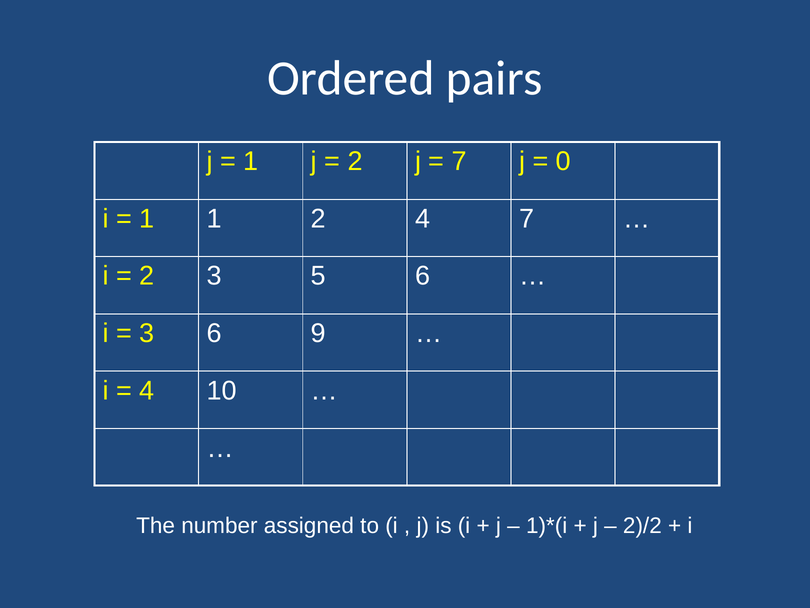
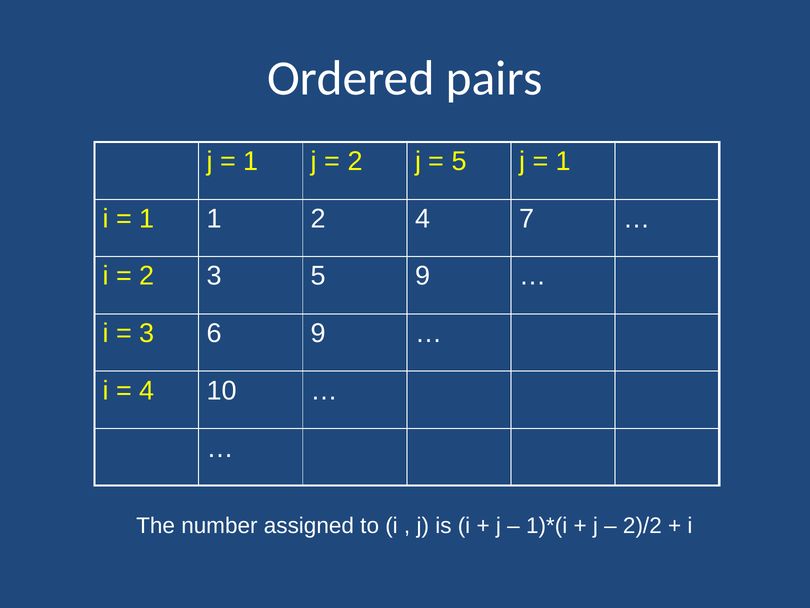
7: 7 -> 5 (459, 161)
0: 0 -> 1 (563, 161)
5 6: 6 -> 9 (423, 276)
